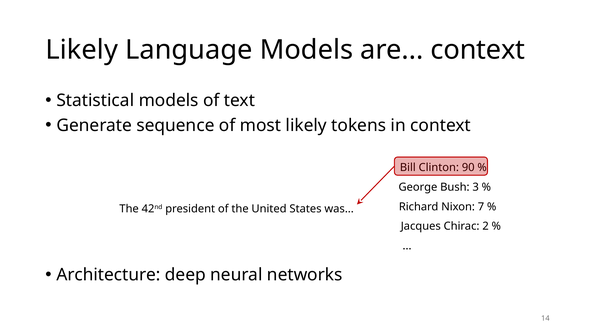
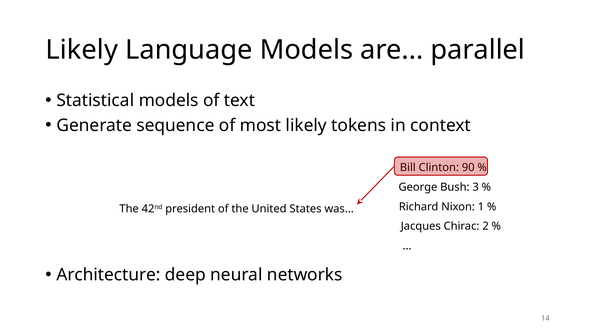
are context: context -> parallel (478, 50)
7: 7 -> 1 (481, 207)
